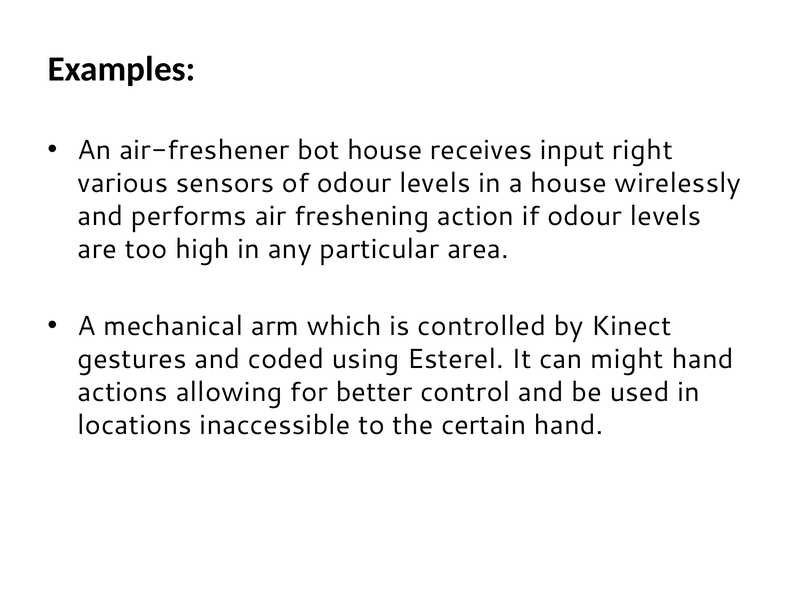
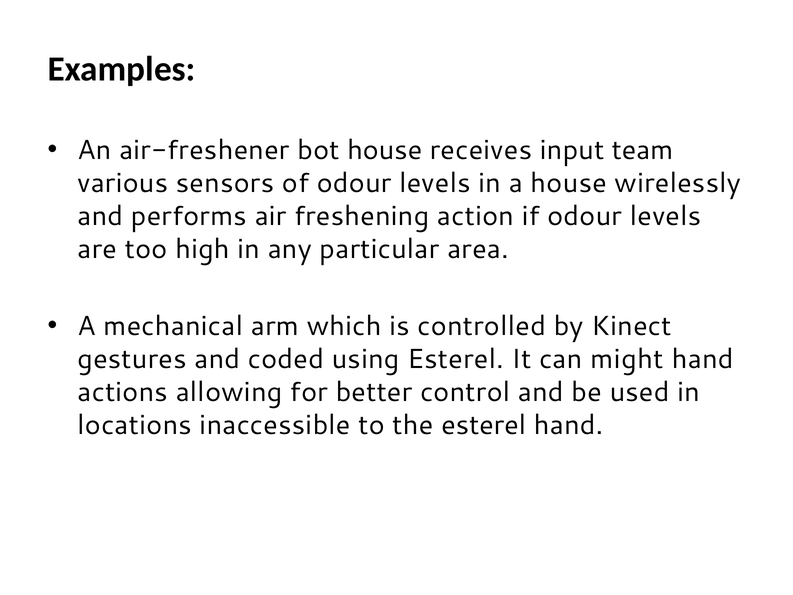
right: right -> team (643, 150)
the certain: certain -> esterel (484, 425)
